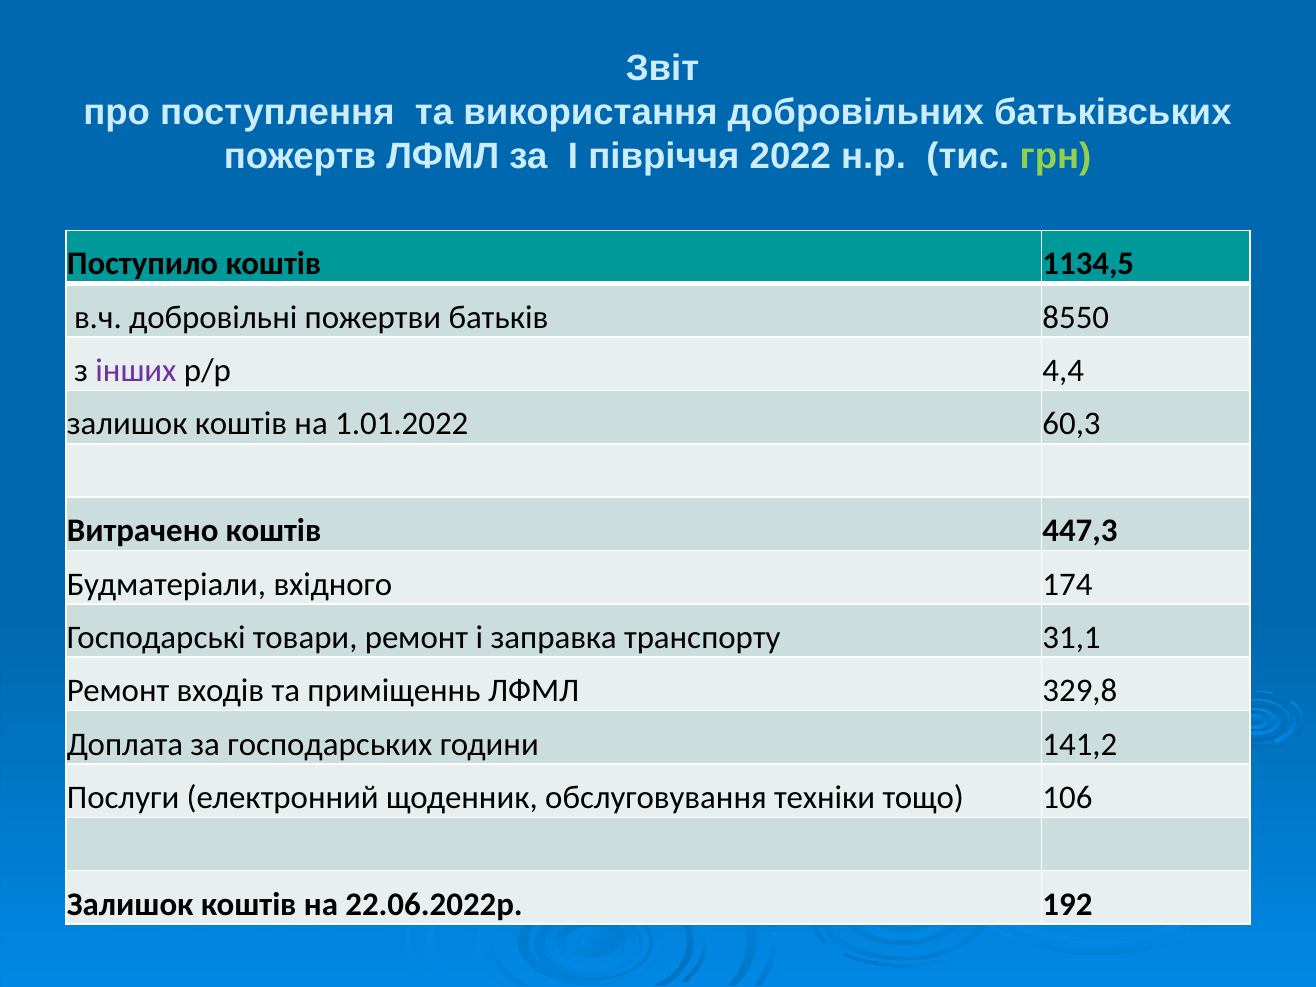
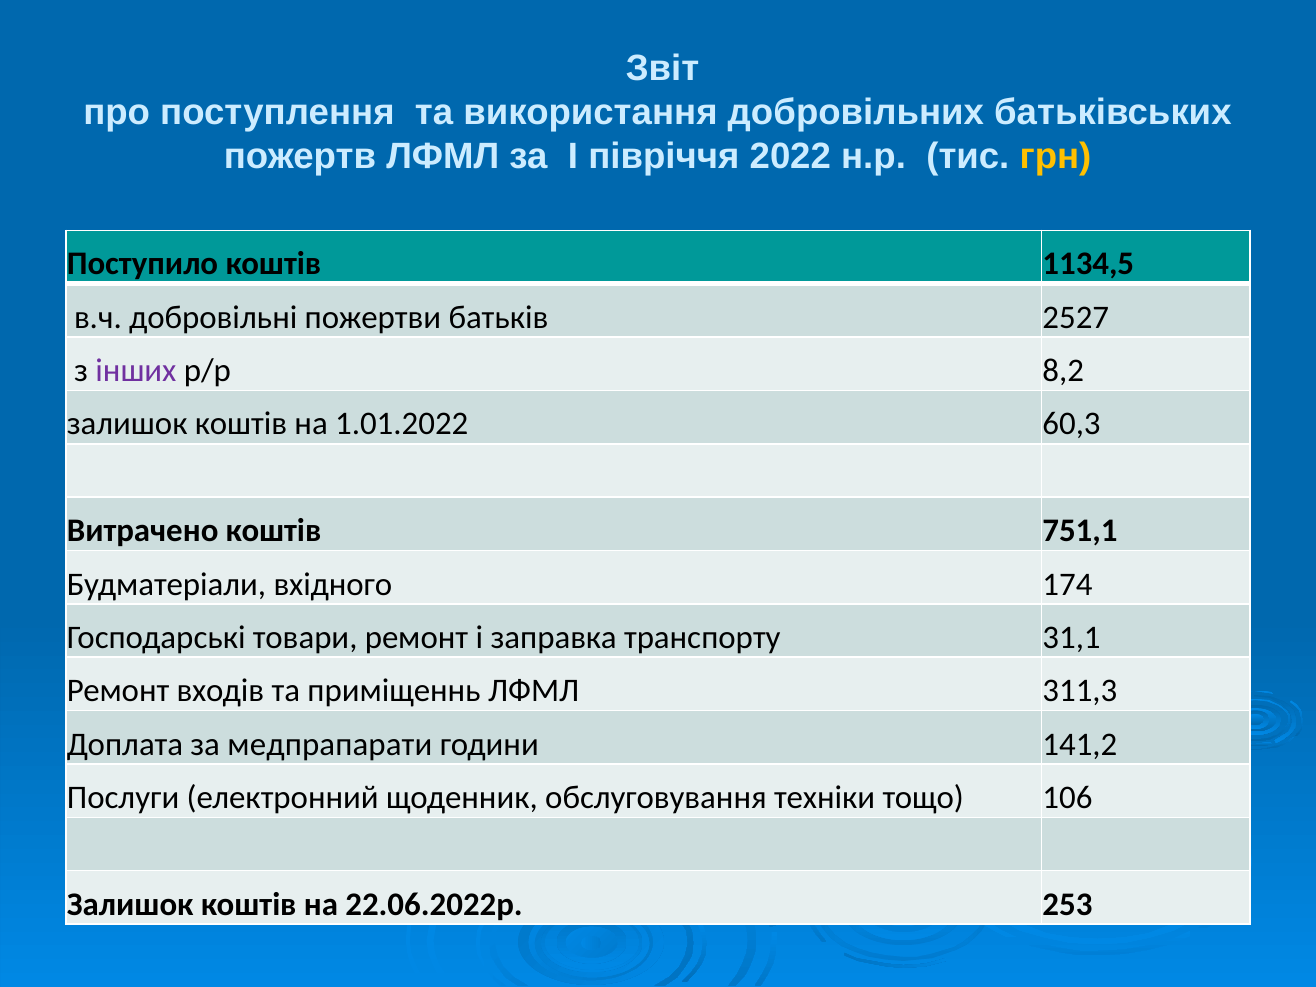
грн colour: light green -> yellow (1055, 156)
8550: 8550 -> 2527 (1076, 317)
4,4: 4,4 -> 8,2 (1063, 371)
447,3: 447,3 -> 751,1 (1080, 531)
329,8: 329,8 -> 311,3 (1080, 691)
господарських: господарських -> медпрапарати (330, 744)
192: 192 -> 253 (1067, 904)
